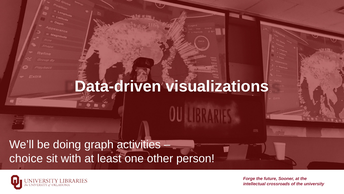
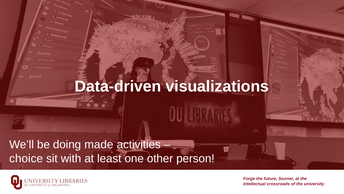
graph: graph -> made (99, 144)
